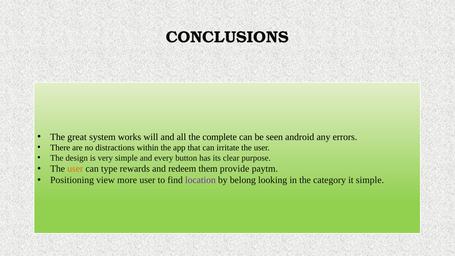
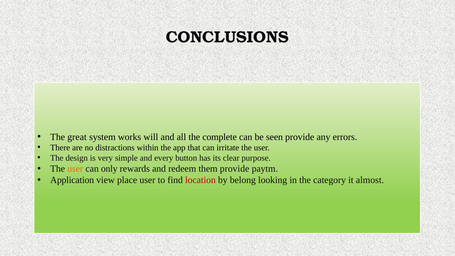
seen android: android -> provide (300, 137)
type: type -> only (109, 169)
Positioning: Positioning -> Application (72, 180)
more: more -> place (127, 180)
location colour: purple -> red (200, 180)
it simple: simple -> almost (370, 180)
